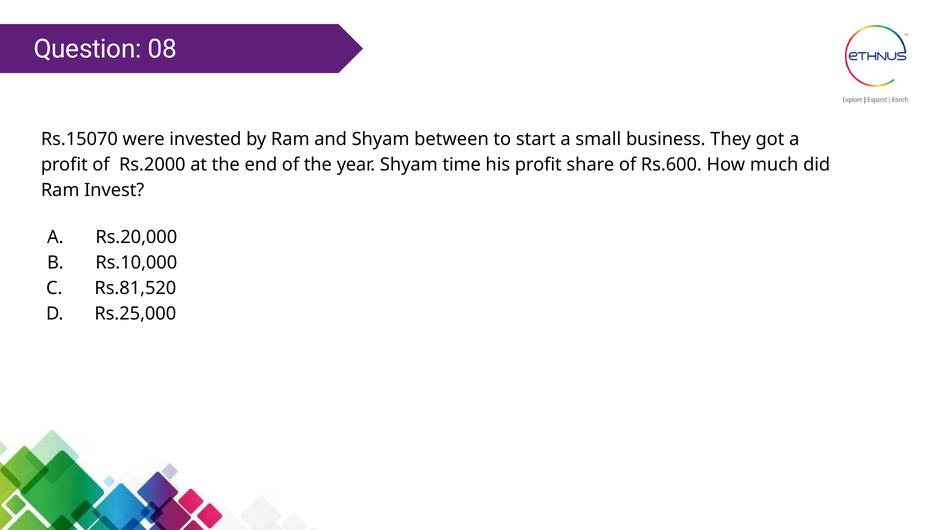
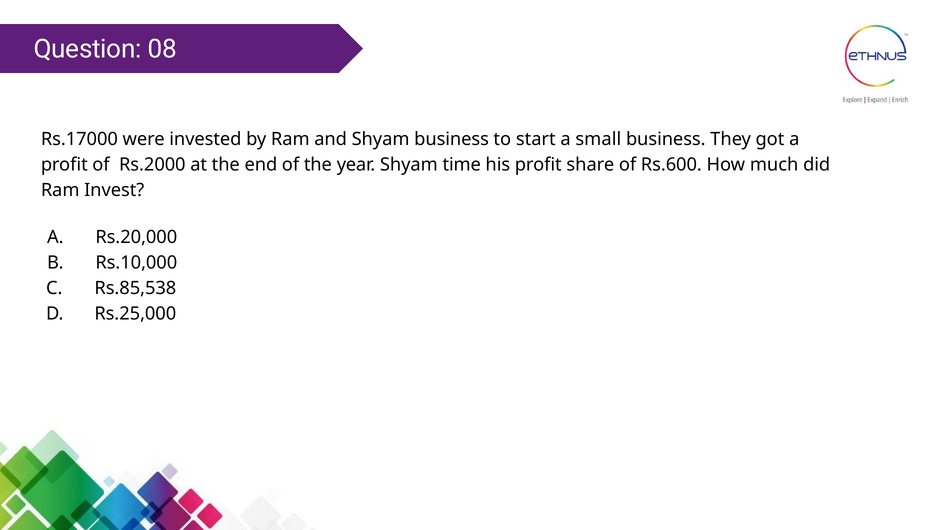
Rs.15070: Rs.15070 -> Rs.17000 (79, 139)
Shyam between: between -> business (452, 139)
Rs.81,520: Rs.81,520 -> Rs.85,538 (135, 288)
